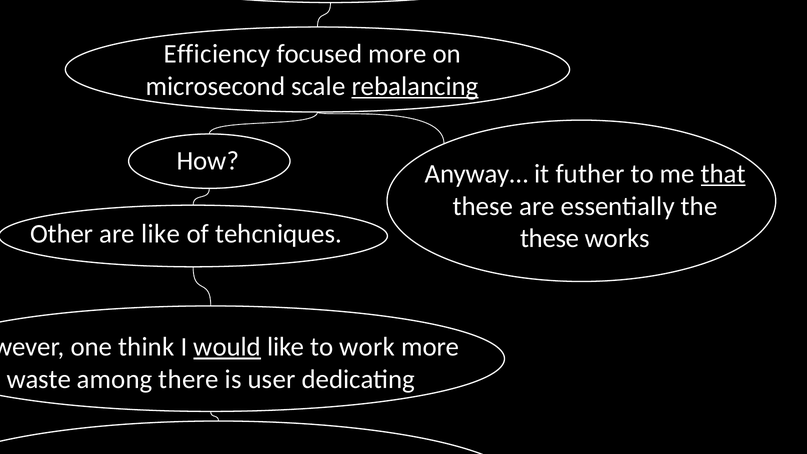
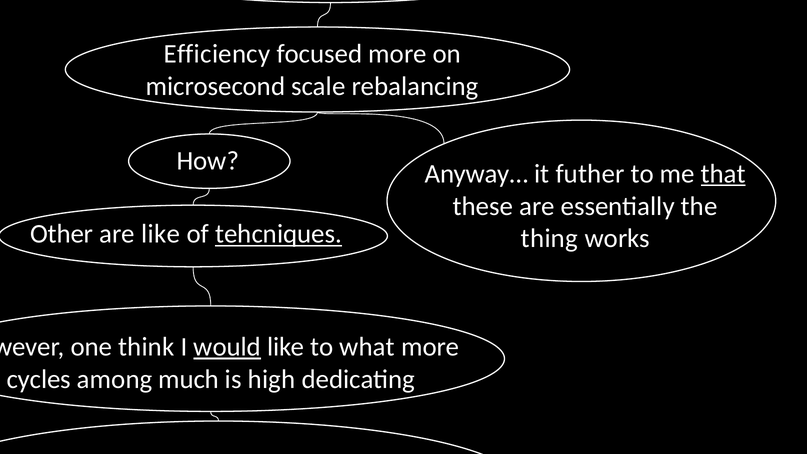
rebalancing underline: present -> none (415, 86)
tehcniques underline: none -> present (279, 234)
these: these -> thing (549, 238)
work: work -> what (367, 347)
waste: waste -> cycles (39, 379)
there: there -> much (189, 379)
user: user -> high (271, 379)
